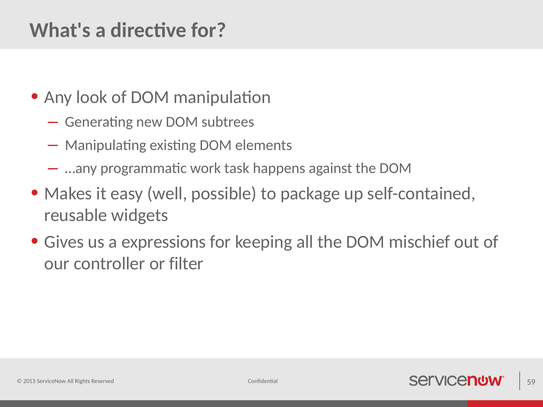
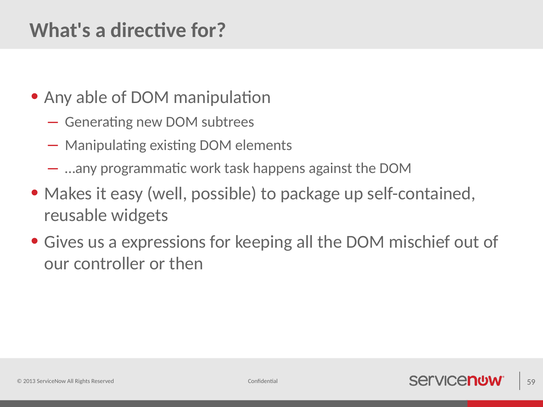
look: look -> able (92, 97)
filter: filter -> then (186, 264)
